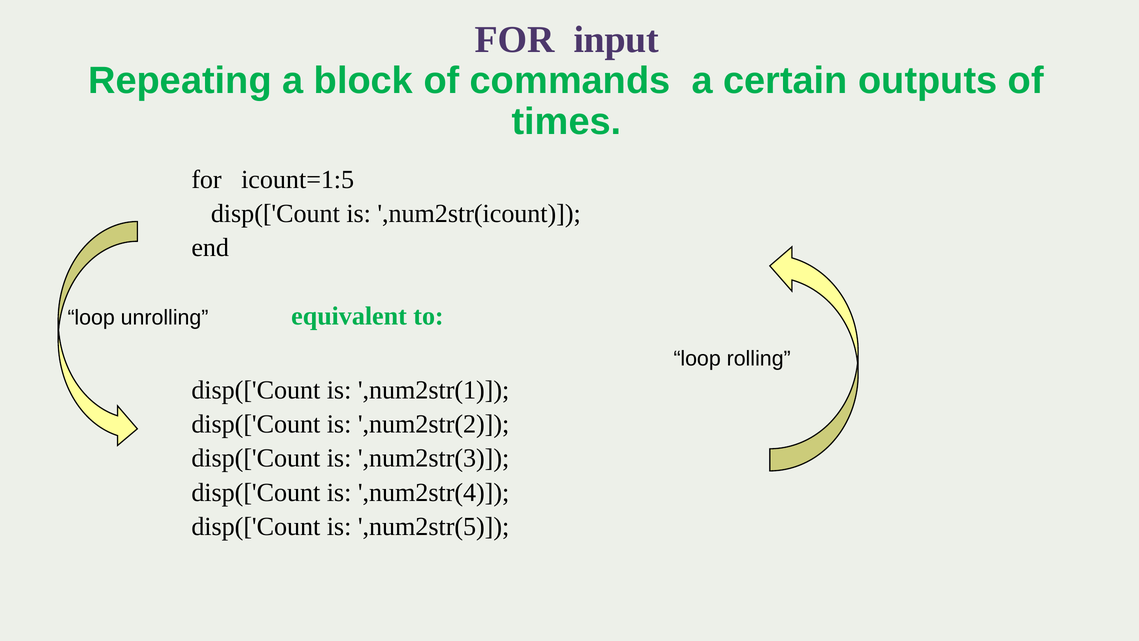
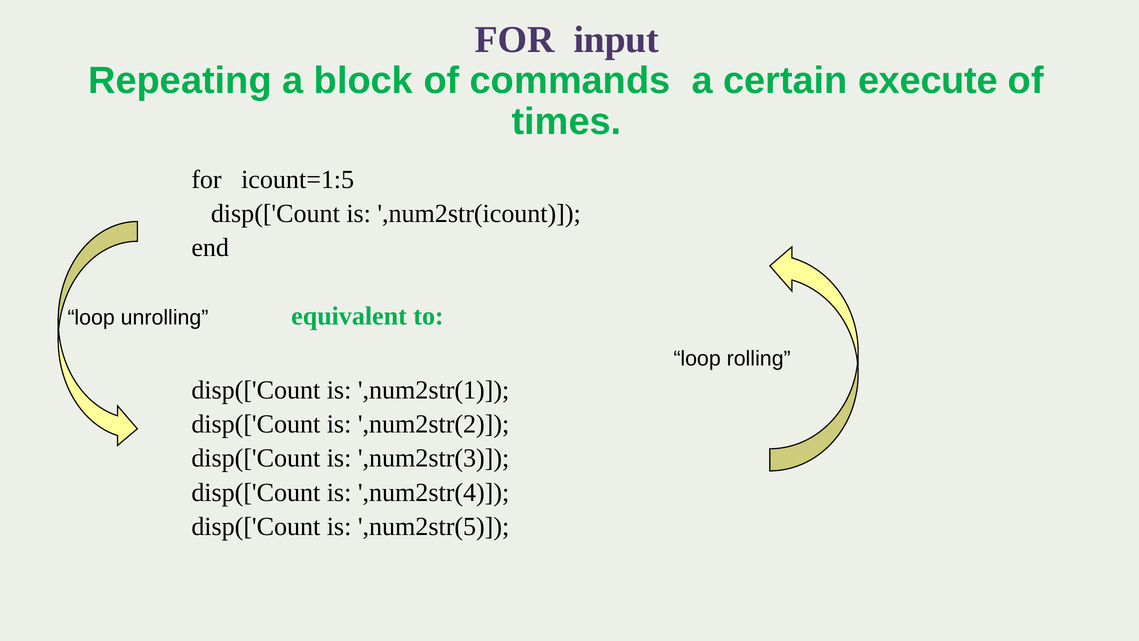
outputs: outputs -> execute (928, 80)
